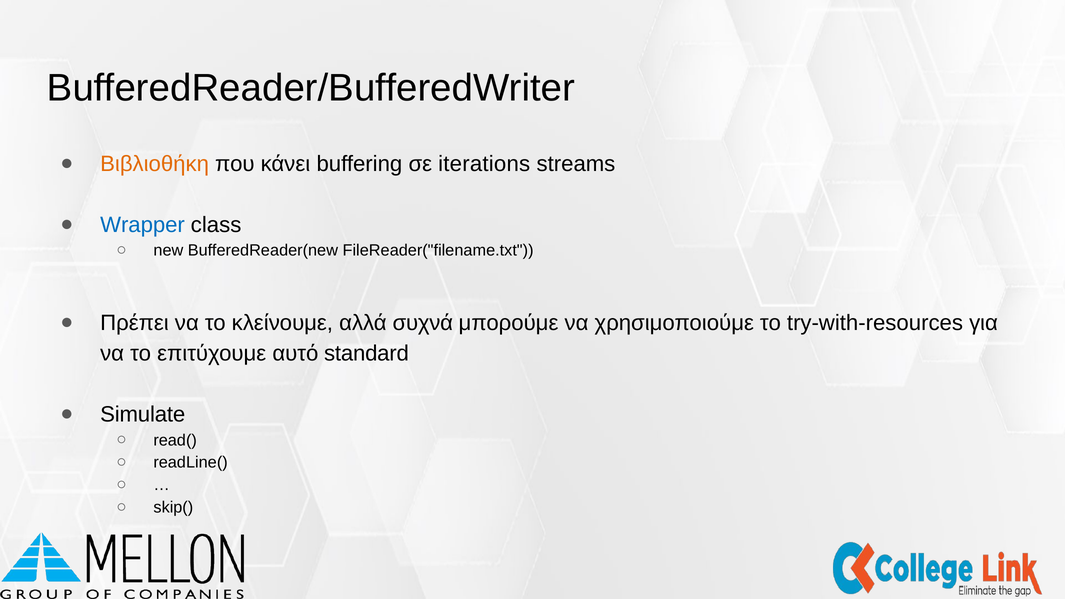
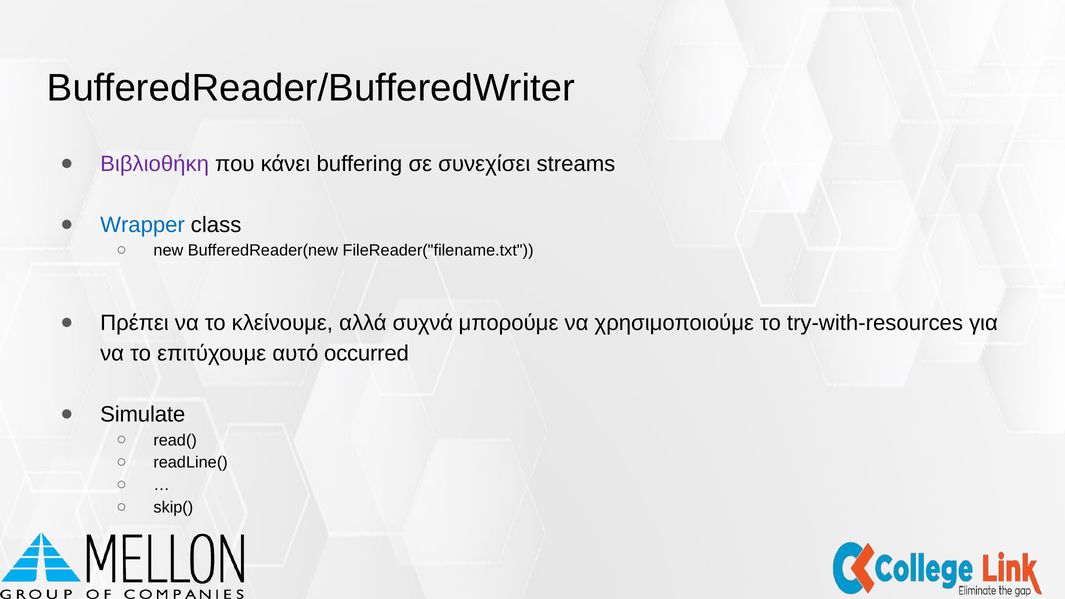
Βιβλιοθήκη colour: orange -> purple (155, 164)
iterations: iterations -> συνεχίσει (484, 164)
standard: standard -> occurred (366, 353)
